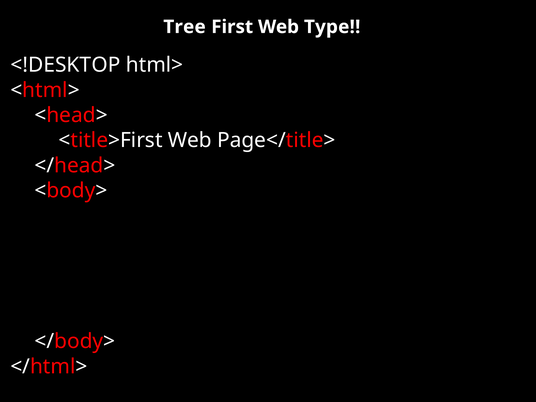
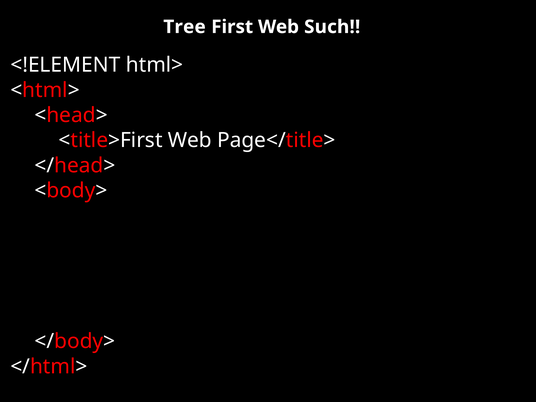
Type: Type -> Such (332, 27)
<!DESKTOP: <!DESKTOP -> <!ELEMENT (65, 65)
